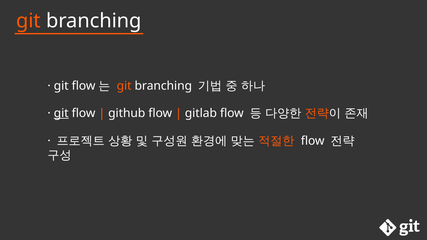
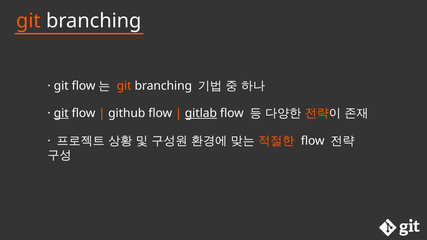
gitlab underline: none -> present (201, 113)
